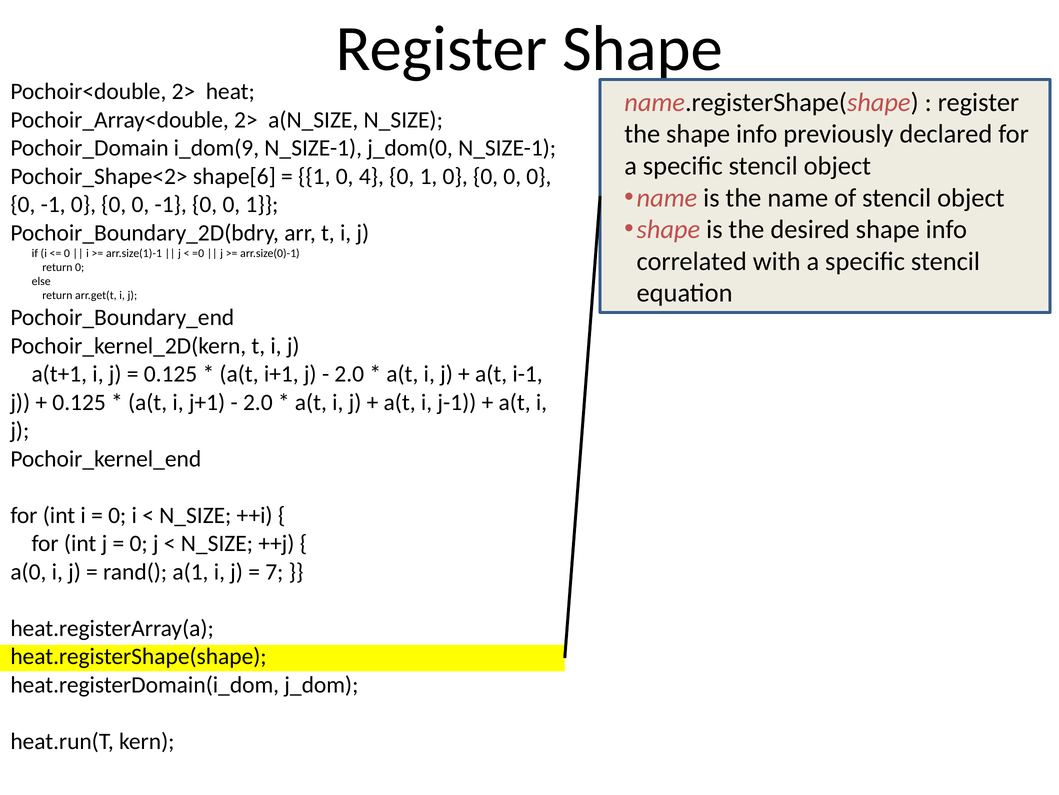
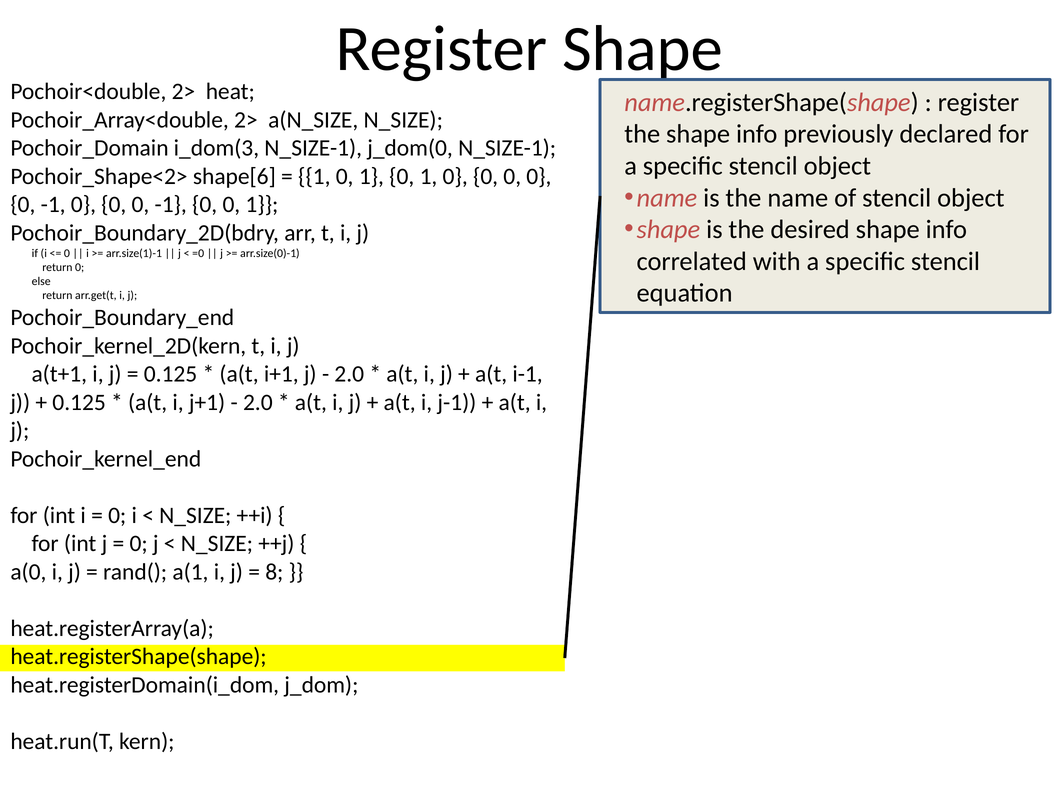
i_dom(9: i_dom(9 -> i_dom(3 (216, 148)
4: 4 -> 1 (371, 176)
7: 7 -> 8 (274, 571)
